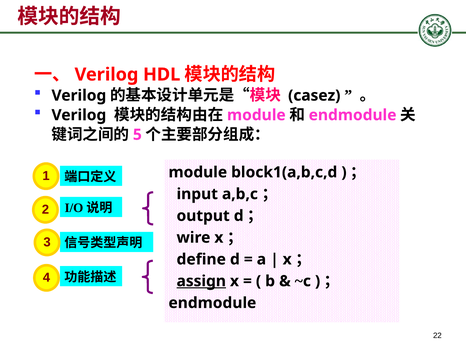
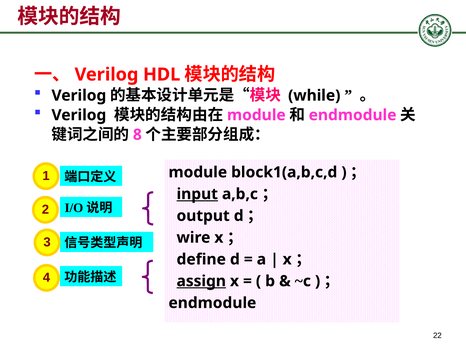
casez: casez -> while (314, 95)
5: 5 -> 8 (137, 134)
input underline: none -> present (197, 194)
